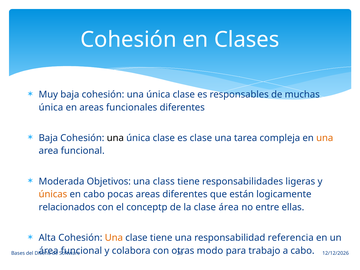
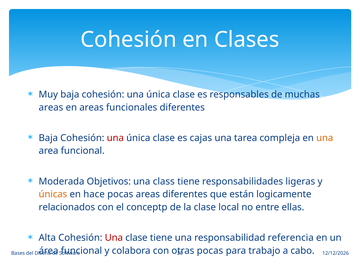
única: única -> areas (51, 107)
una colour: black -> red (115, 138)
es clase: clase -> cajas (201, 138)
en cabo: cabo -> hace (94, 194)
clase área: área -> local (229, 207)
Una colour: orange -> red (114, 238)
modo: modo -> pocas (210, 251)
